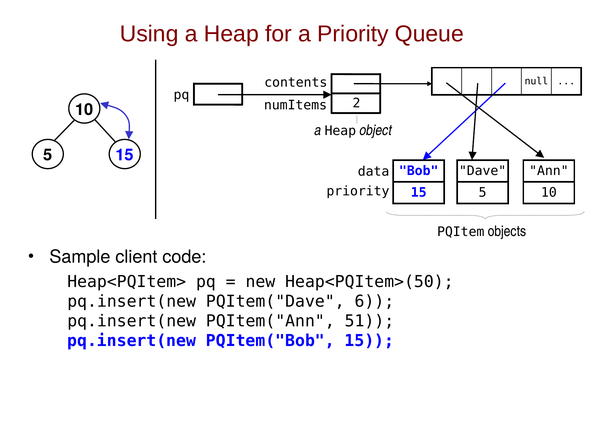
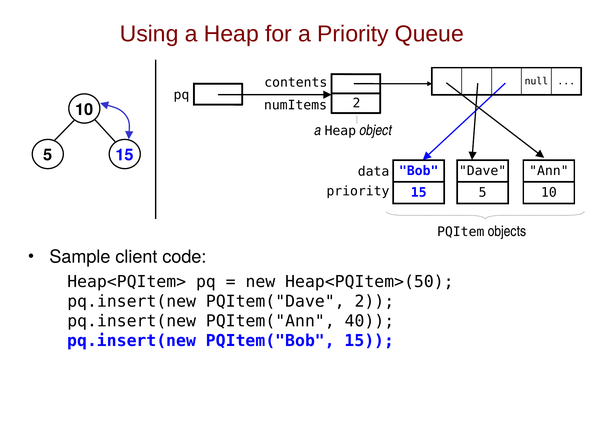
PQItem("Dave 6: 6 -> 2 (374, 301)
51: 51 -> 40 (369, 321)
